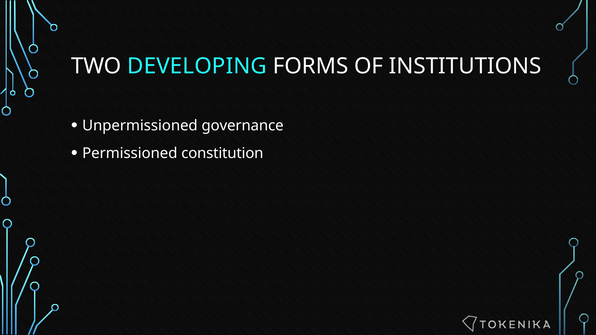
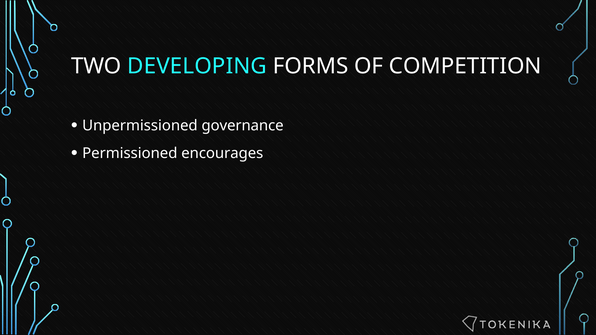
INSTITUTIONS: INSTITUTIONS -> COMPETITION (465, 66)
constitution: constitution -> encourages (222, 153)
